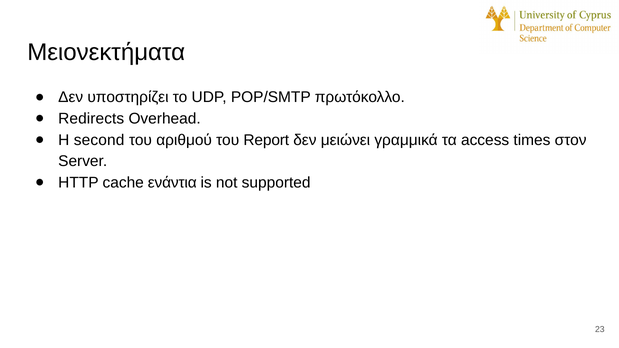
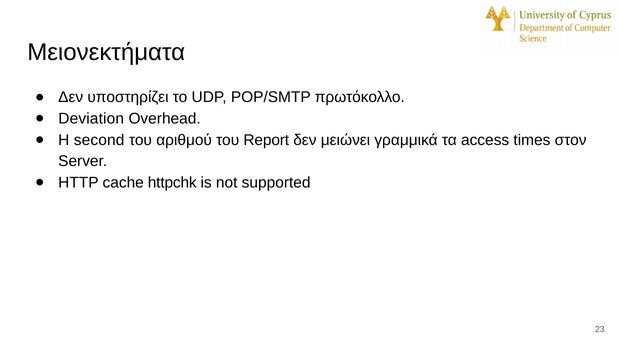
Redirects: Redirects -> Deviation (91, 119)
ενάντια: ενάντια -> httpchk (172, 183)
